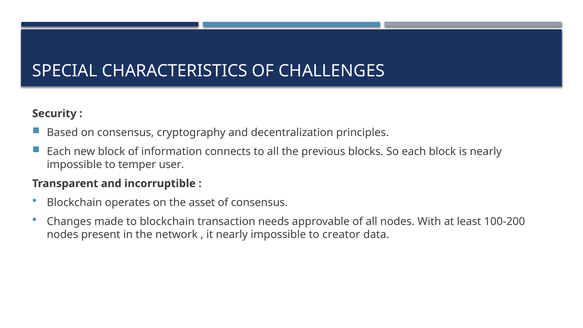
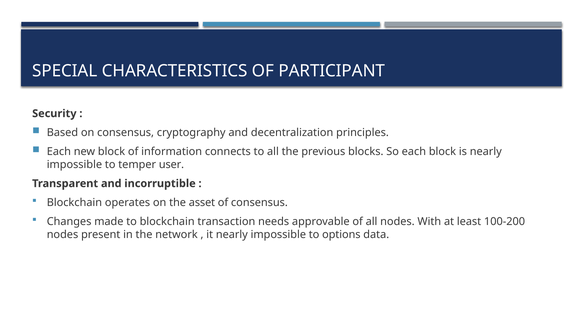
CHALLENGES: CHALLENGES -> PARTICIPANT (332, 71)
creator: creator -> options (341, 235)
